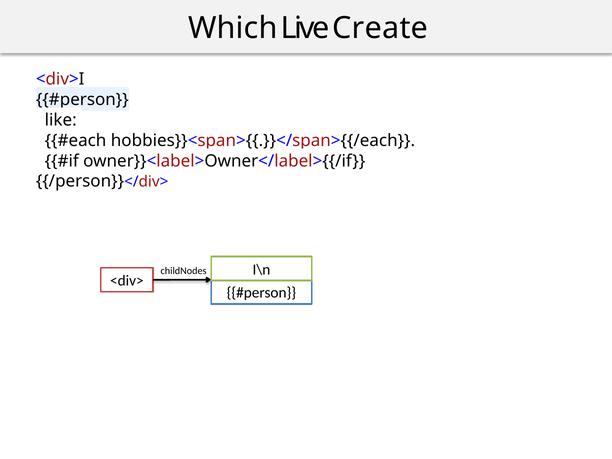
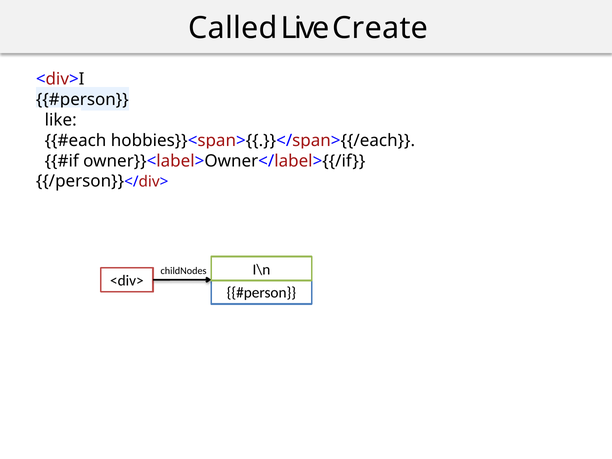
Which: Which -> Called (233, 28)
